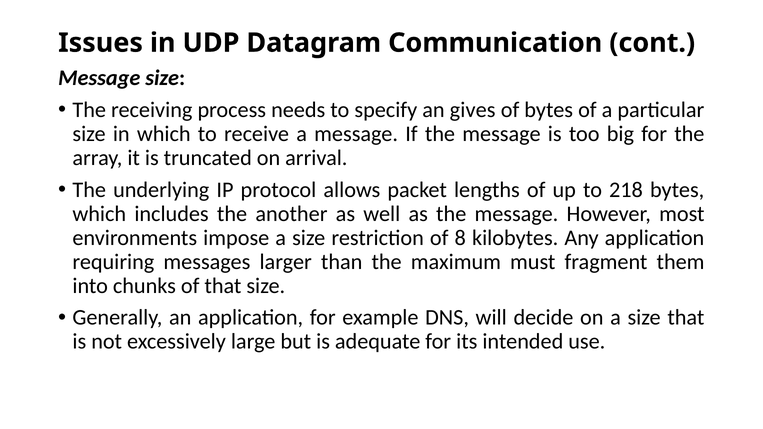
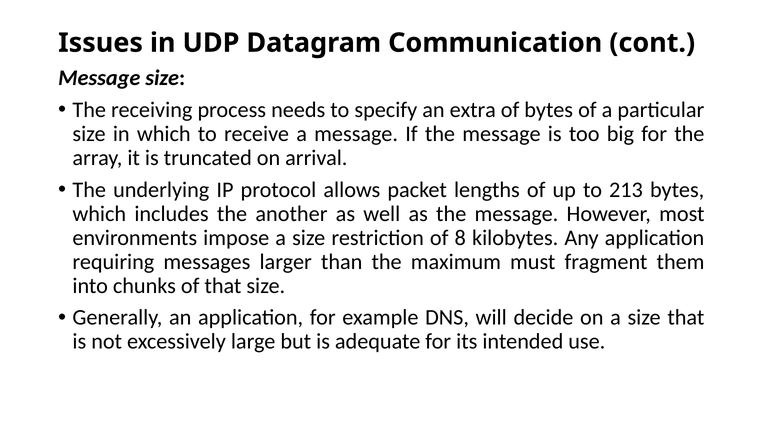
gives: gives -> extra (473, 110)
218: 218 -> 213 (626, 190)
